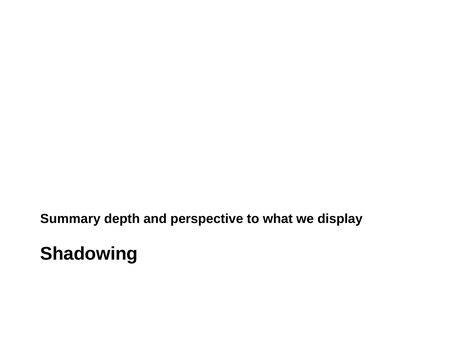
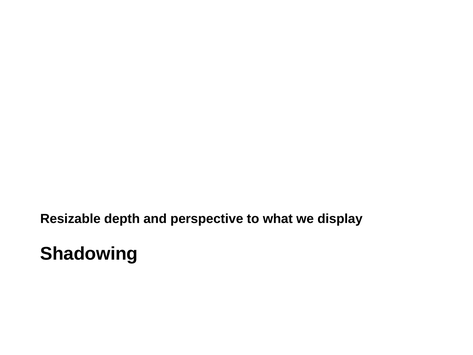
Summary: Summary -> Resizable (70, 219)
